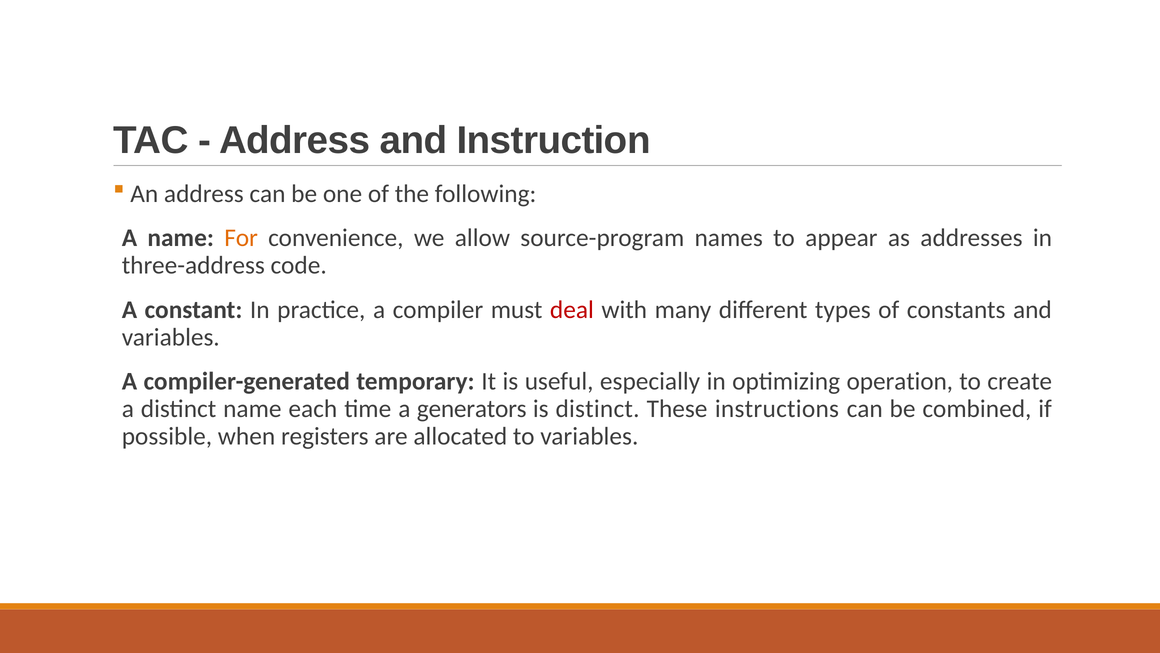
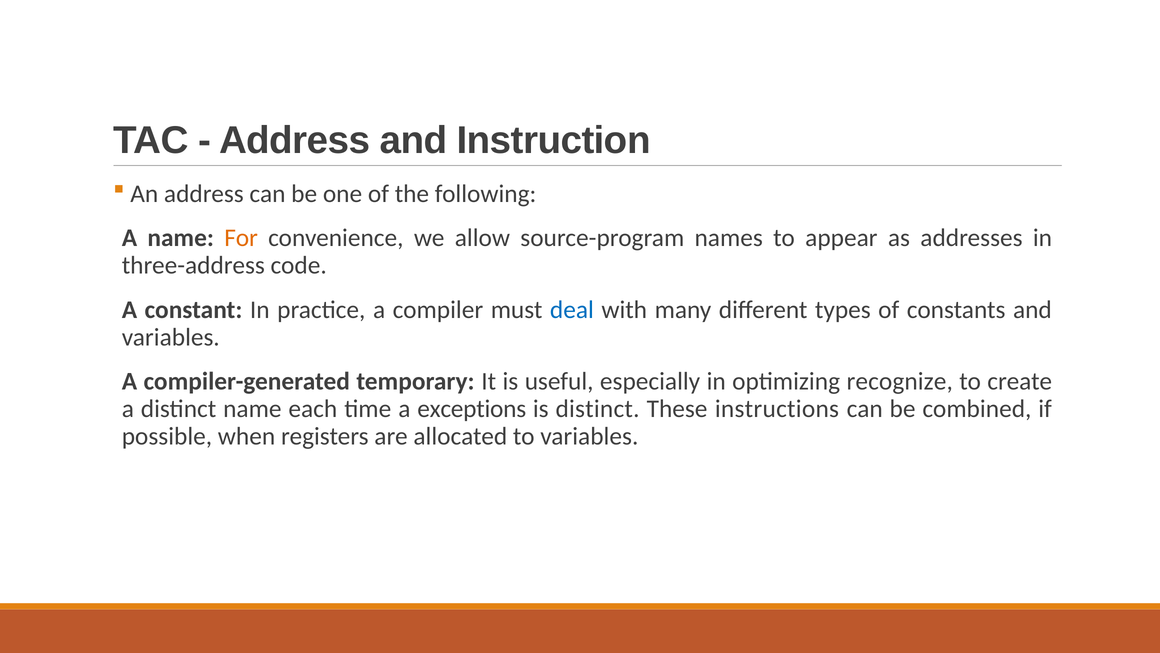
deal colour: red -> blue (572, 310)
operation: operation -> recognize (900, 381)
generators: generators -> exceptions (472, 409)
